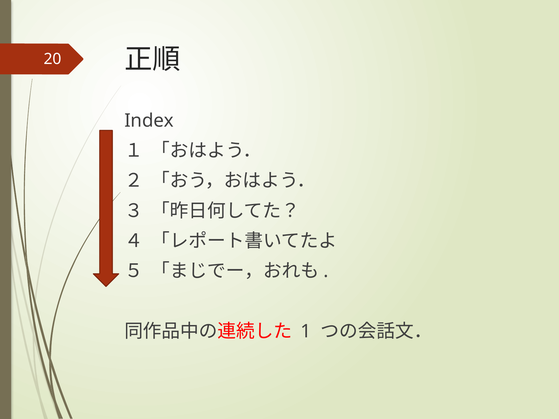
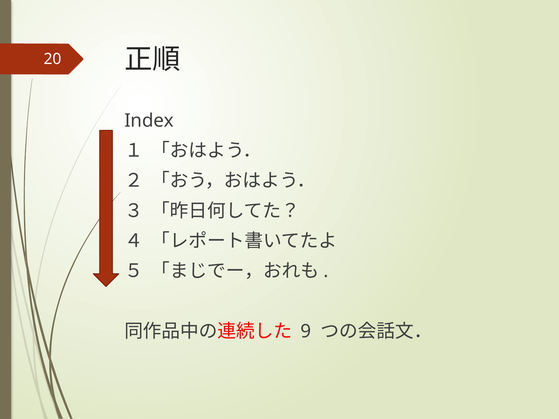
1: 1 -> 9 (306, 332)
